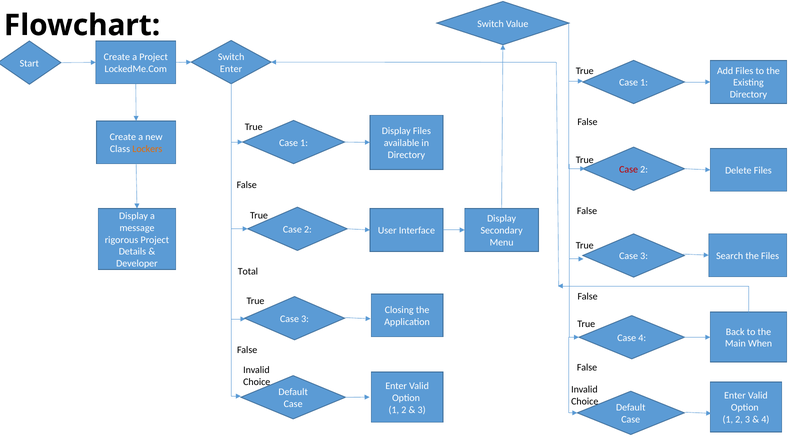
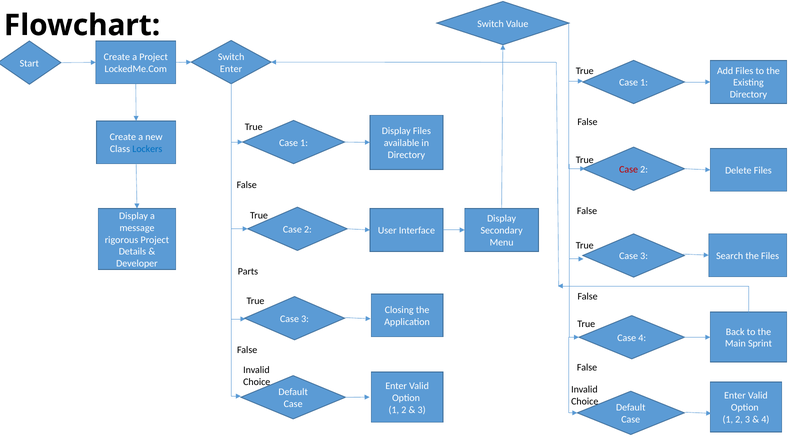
Lockers colour: orange -> blue (147, 149)
Total: Total -> Parts (248, 272)
When: When -> Sprint (760, 344)
